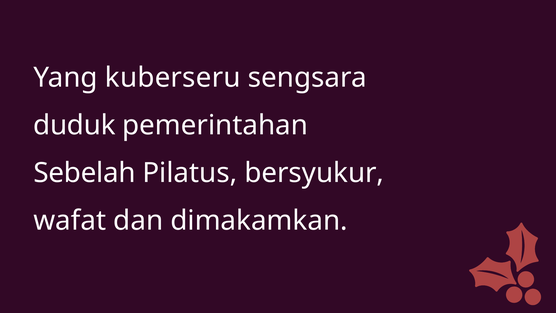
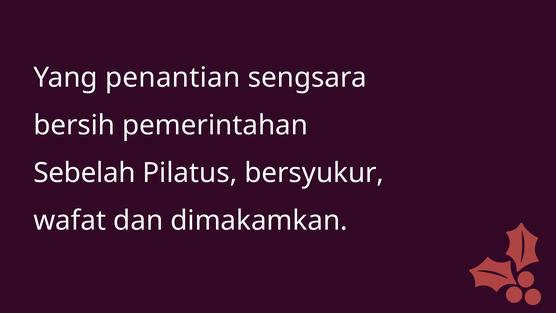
kuberseru: kuberseru -> penantian (173, 78)
duduk: duduk -> bersih (74, 125)
